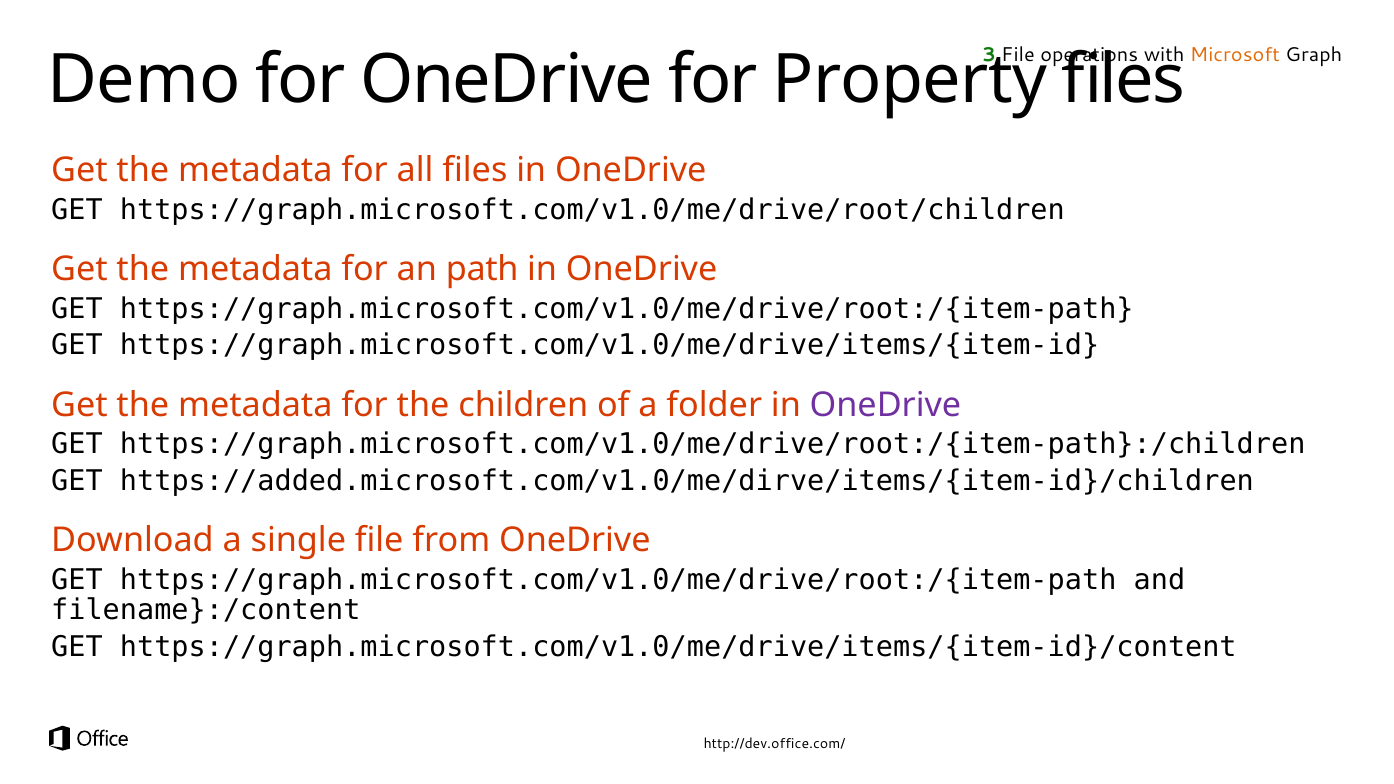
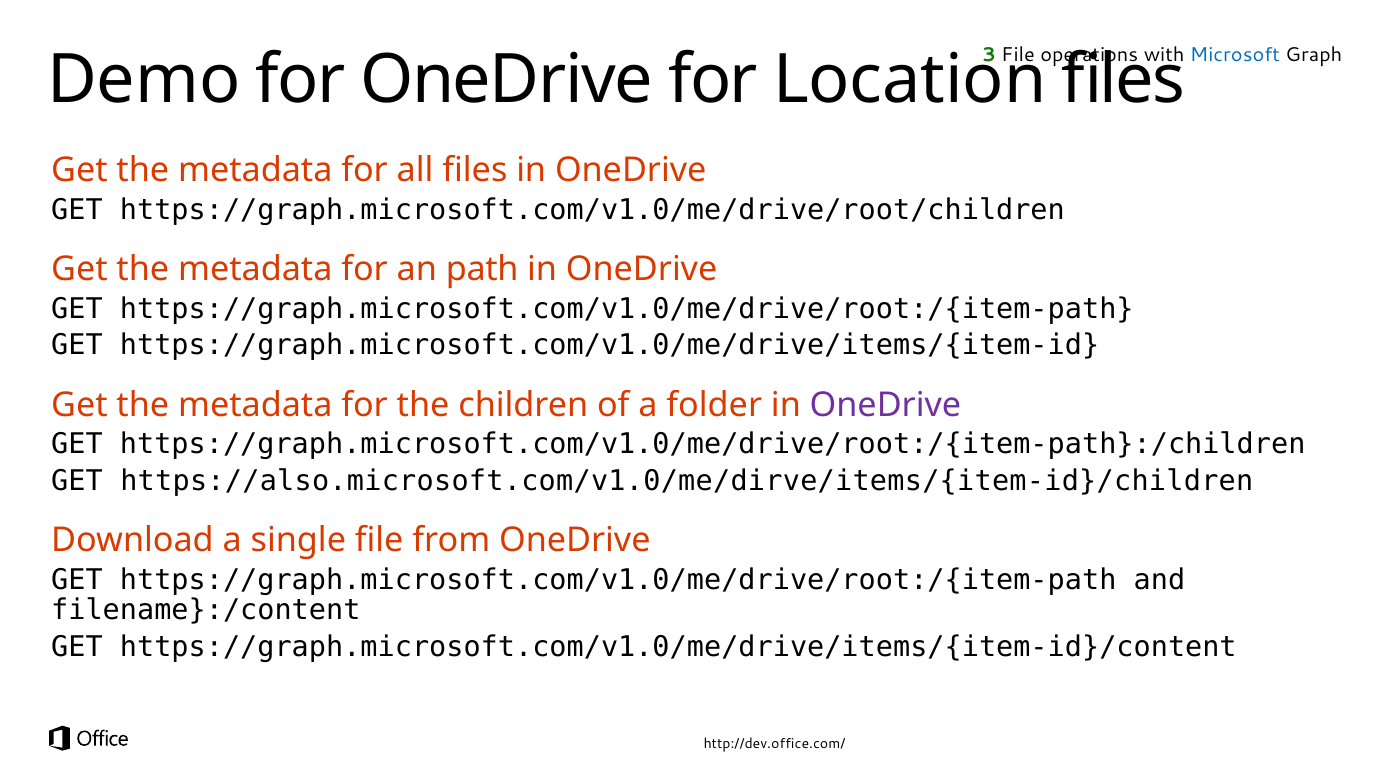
Microsoft colour: orange -> blue (1235, 55)
Property: Property -> Location (910, 80)
https://added.microsoft.com/v1.0/me/dirve/items/{item-id}/children: https://added.microsoft.com/v1.0/me/dirve/items/{item-id}/children -> https://also.microsoft.com/v1.0/me/dirve/items/{item-id}/children (687, 481)
